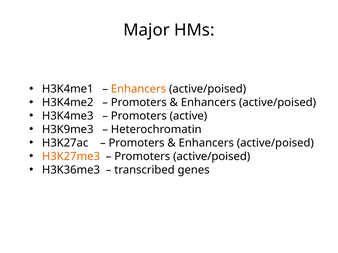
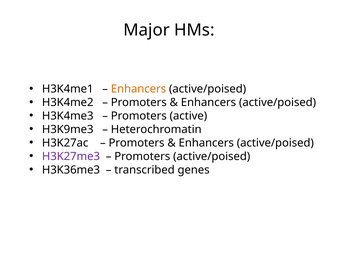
H3K27me3 colour: orange -> purple (71, 157)
